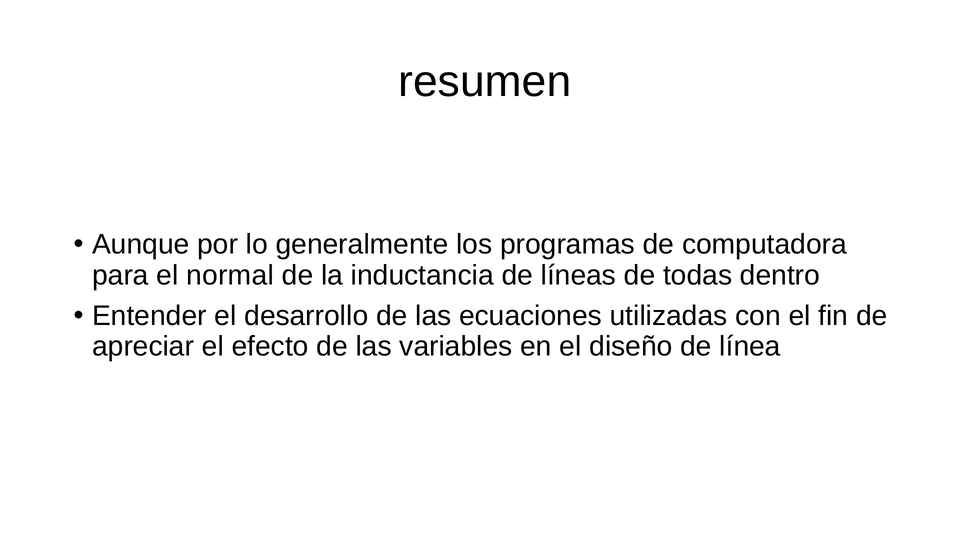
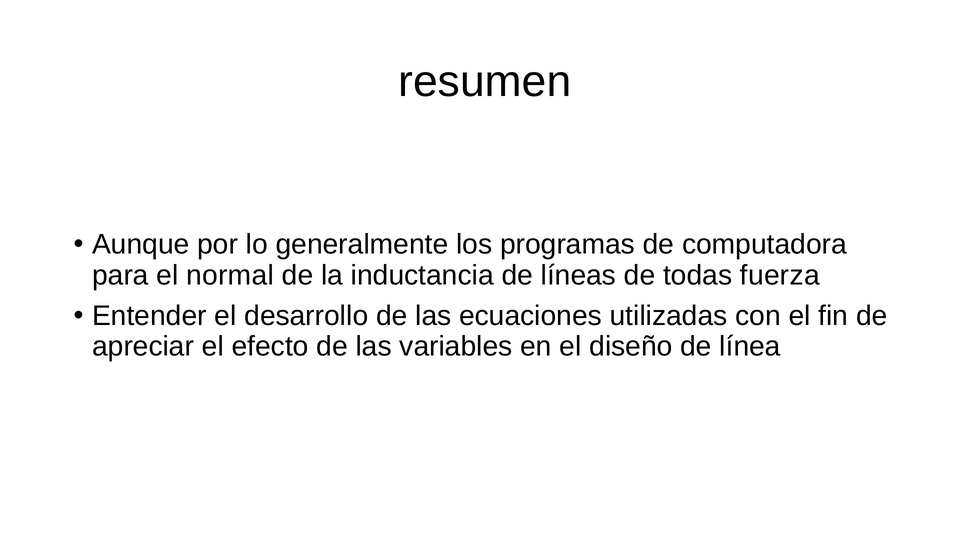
dentro: dentro -> fuerza (780, 275)
